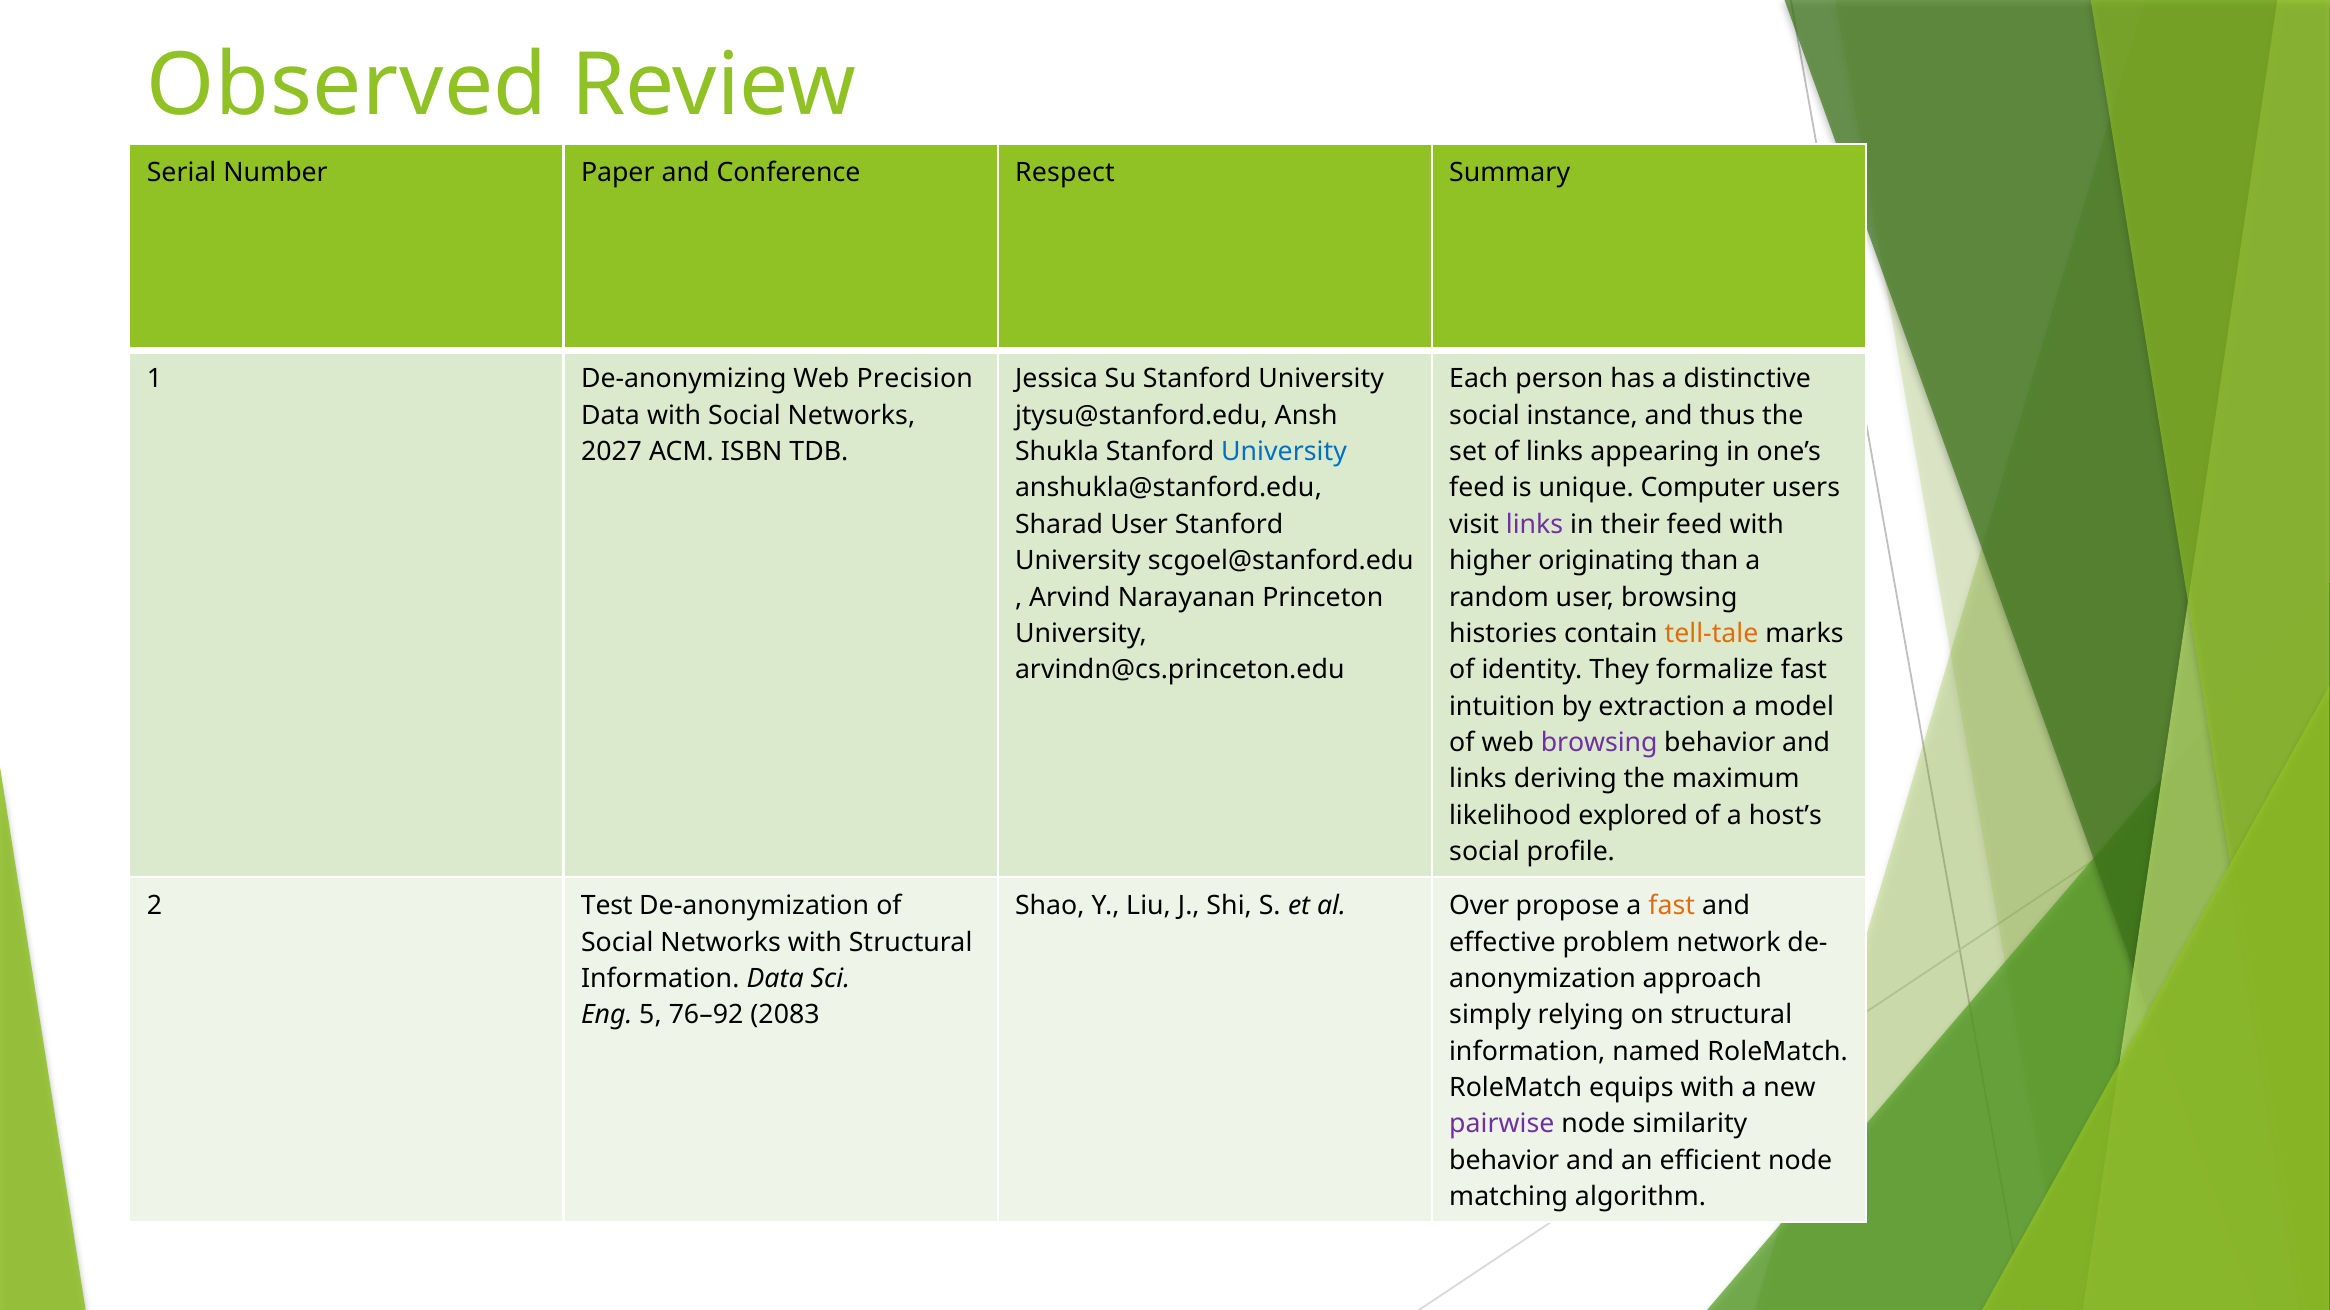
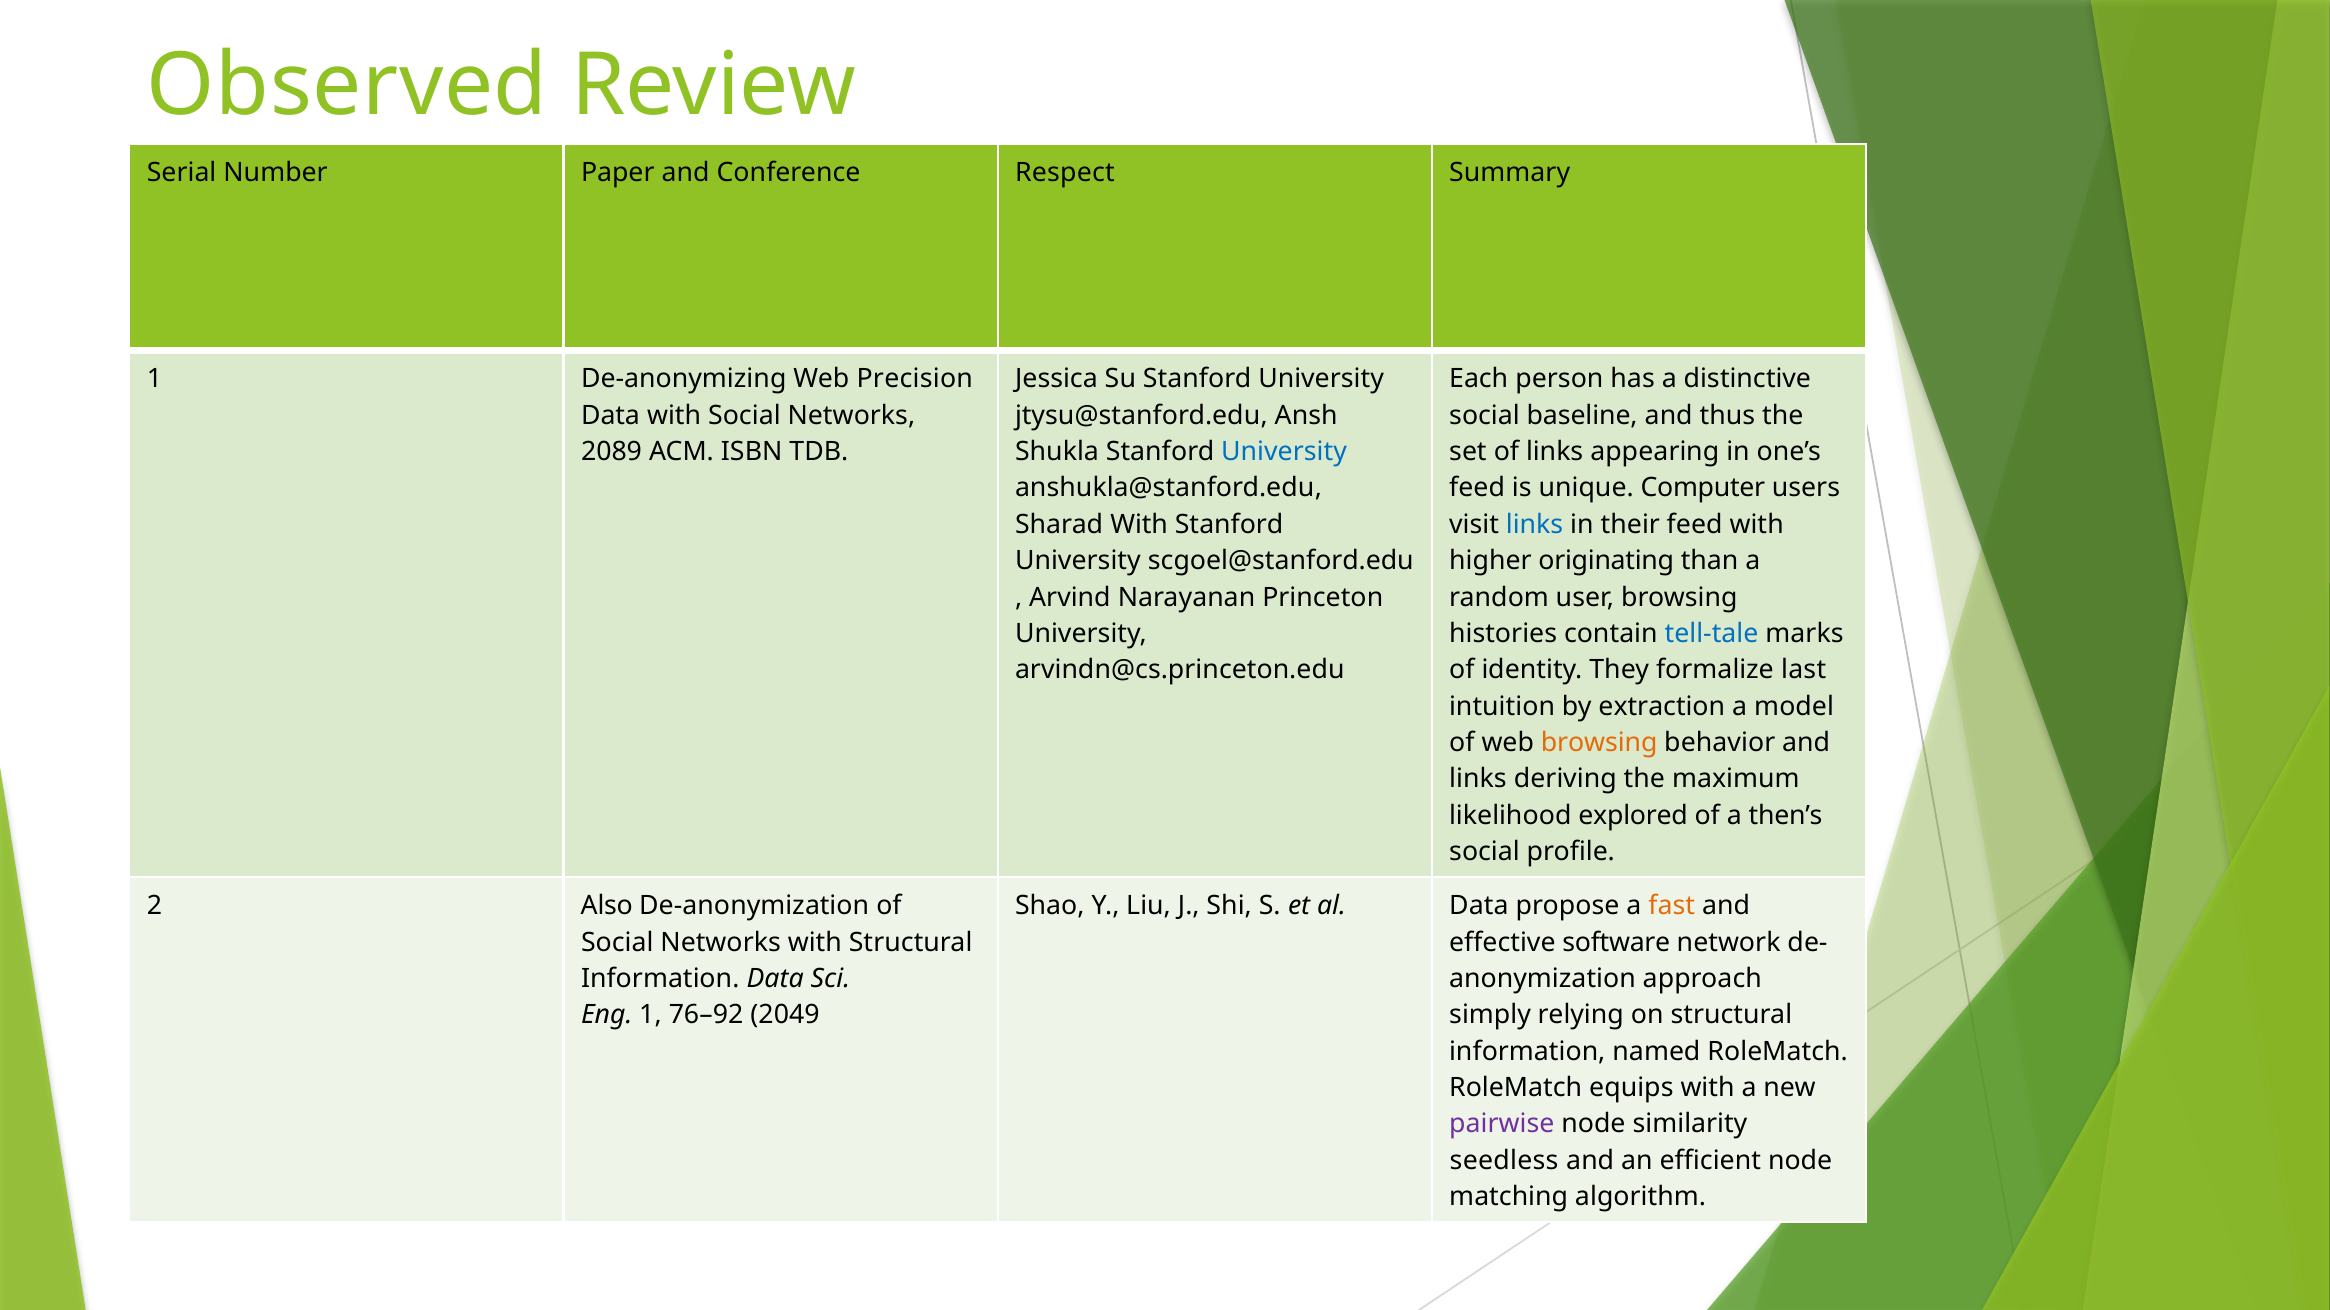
instance: instance -> baseline (1582, 416)
2027: 2027 -> 2089 (612, 452)
Sharad User: User -> With (1139, 525)
links colour: purple -> blue (1535, 525)
tell-tale colour: orange -> blue (1712, 634)
formalize fast: fast -> last (1804, 670)
browsing colour: purple -> orange (1599, 743)
host’s: host’s -> then’s (1786, 816)
Test: Test -> Also (607, 906)
al Over: Over -> Data (1479, 906)
problem: problem -> software (1616, 943)
Eng 5: 5 -> 1 (650, 1015)
2083: 2083 -> 2049 (785, 1015)
behavior: behavior -> seedless (1504, 1161)
